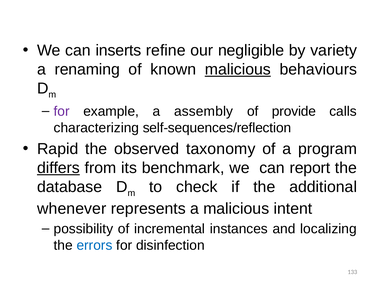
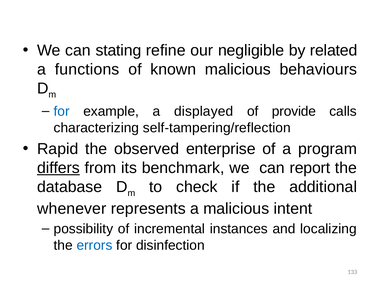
inserts: inserts -> stating (118, 51)
variety: variety -> related (334, 51)
renaming: renaming -> functions (87, 70)
malicious underline: present -> none (238, 70)
for colour: purple -> blue (62, 111)
assembly: assembly -> displayed (204, 111)
self-sequences/reflection: self-sequences/reflection -> self-tampering/reflection (217, 128)
taxonomy: taxonomy -> enterprise (221, 149)
